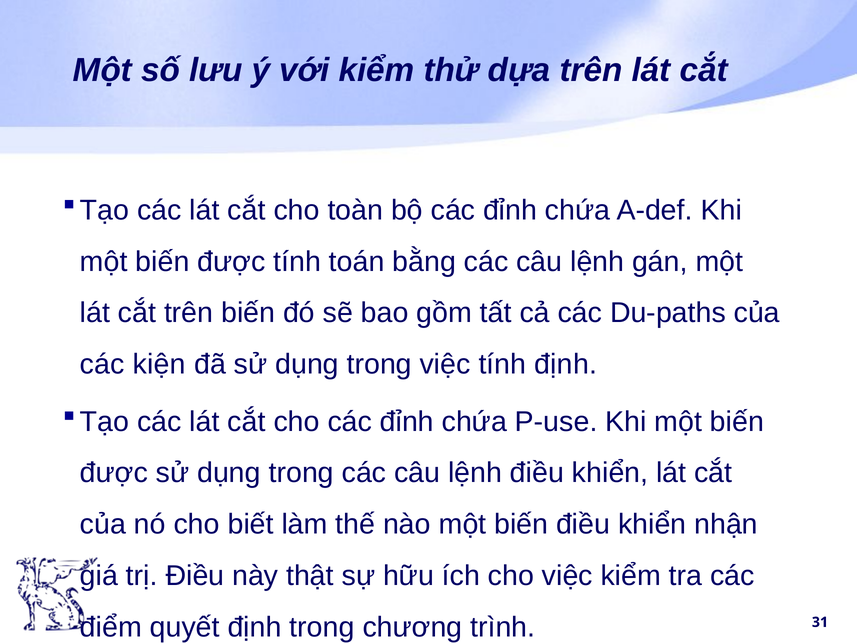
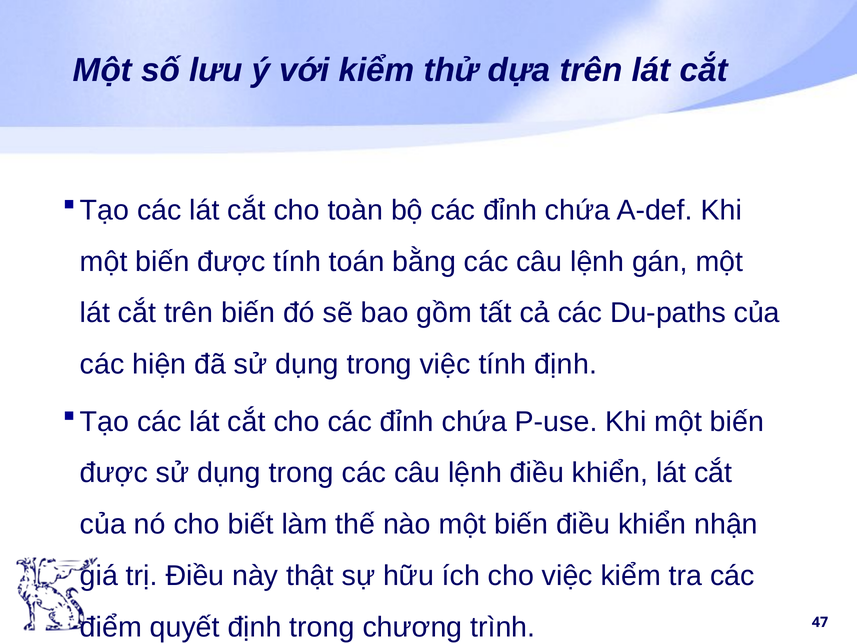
kiện: kiện -> hiện (159, 364)
31: 31 -> 47 (820, 622)
